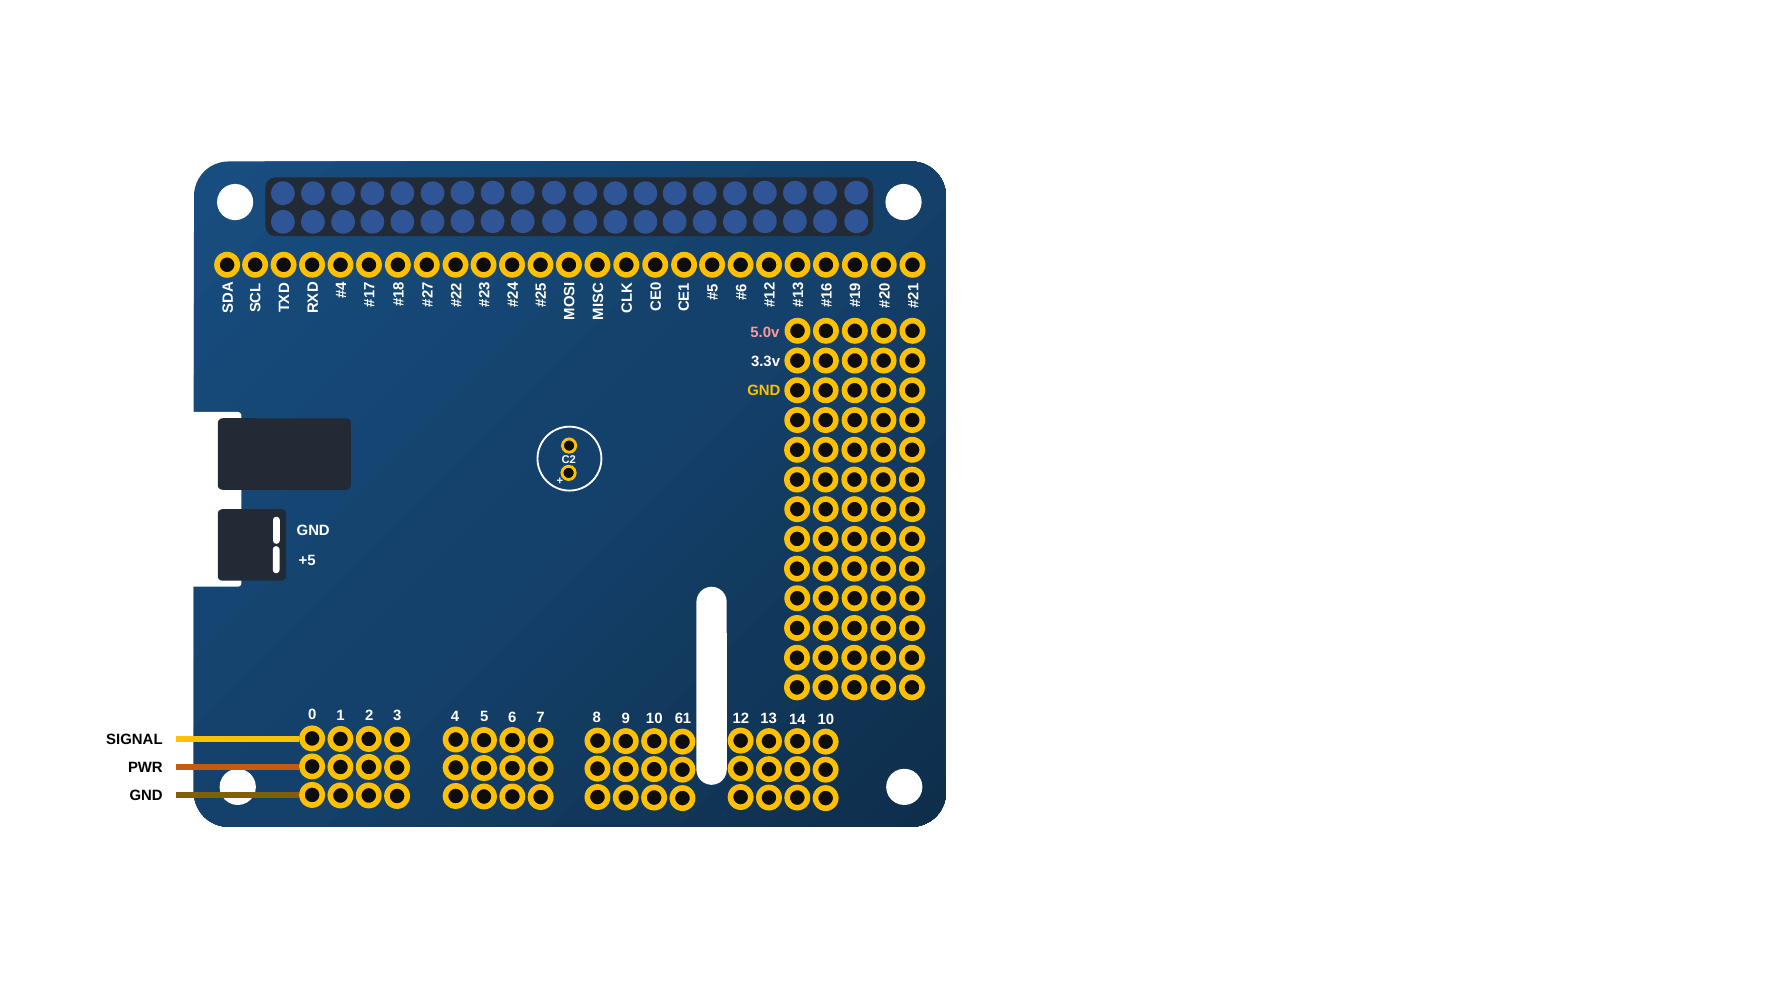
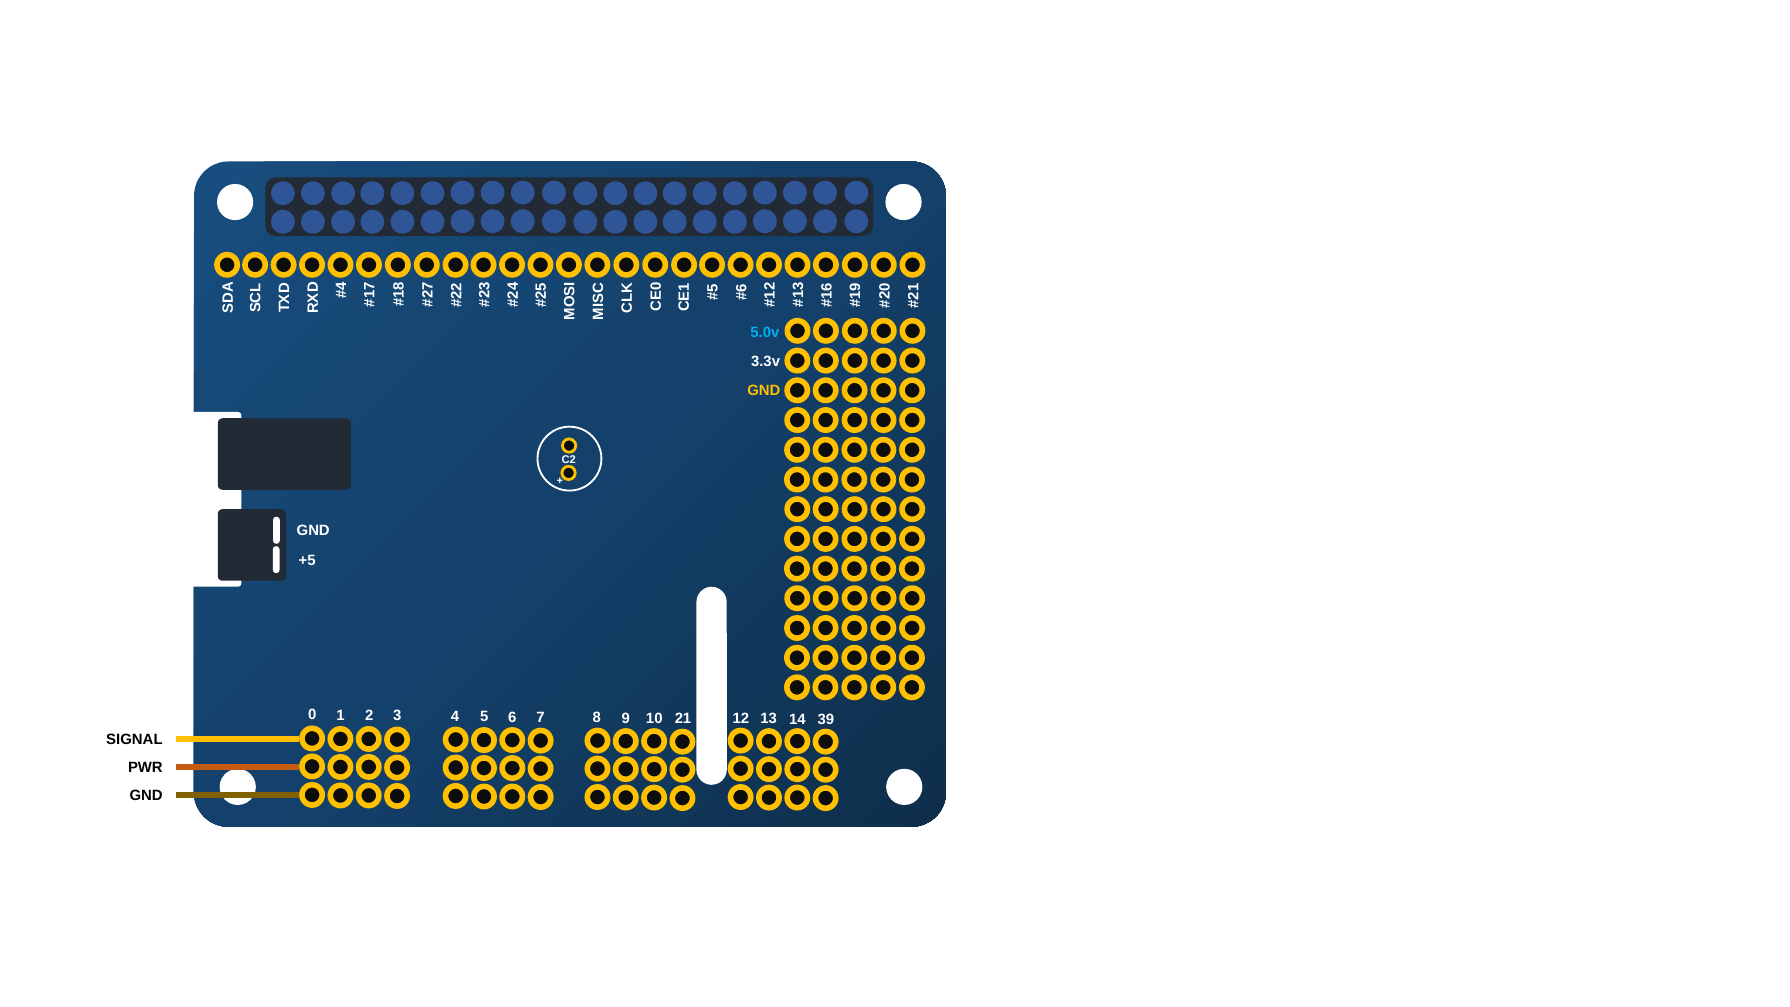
5.0v colour: pink -> light blue (765, 333)
61: 61 -> 21 (683, 718)
14 10: 10 -> 39 (826, 719)
